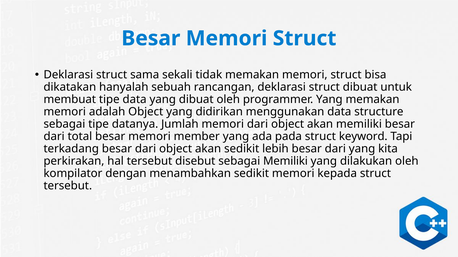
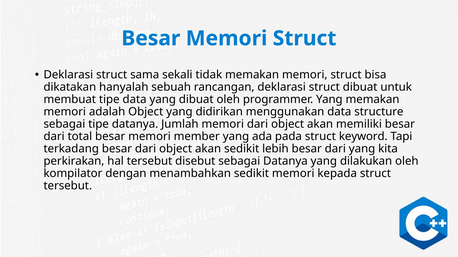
sebagai Memiliki: Memiliki -> Datanya (285, 162)
